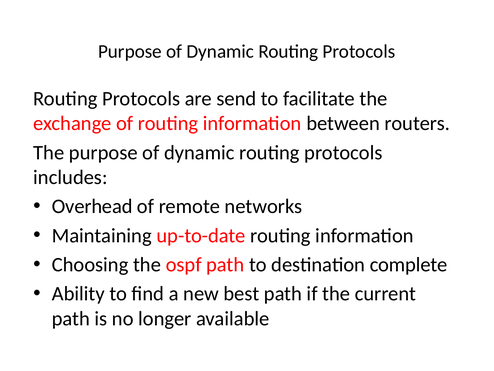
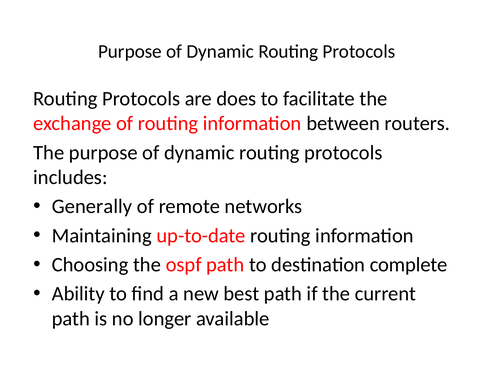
send: send -> does (236, 99)
Overhead: Overhead -> Generally (92, 206)
